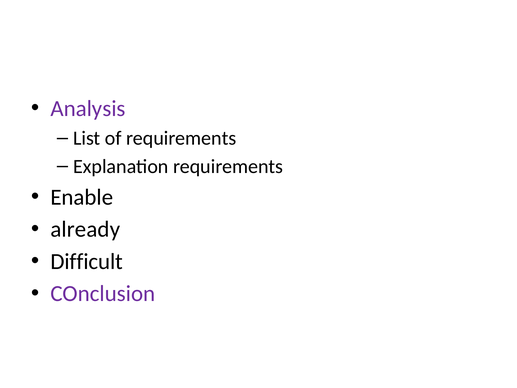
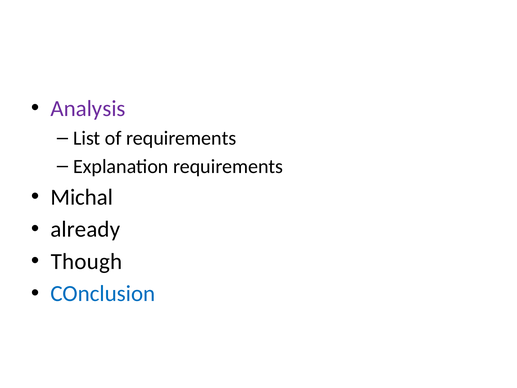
Enable: Enable -> Michal (82, 197)
Difficult: Difficult -> Though (86, 261)
COnclusion colour: purple -> blue (103, 294)
